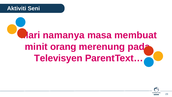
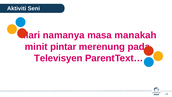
membuat: membuat -> manakah (136, 35)
orang: orang -> pintar (63, 47)
